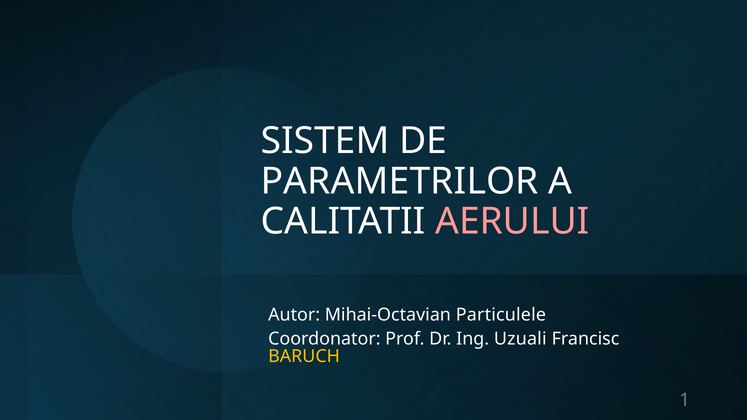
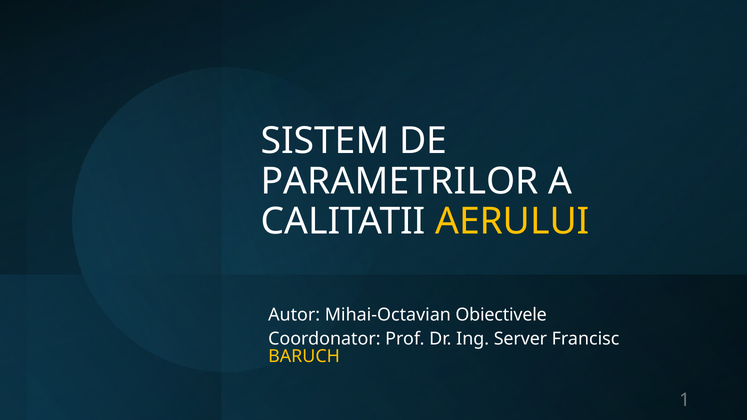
AERULUI colour: pink -> yellow (512, 222)
Particulele: Particulele -> Obiectivele (501, 315)
Uzuali: Uzuali -> Server (520, 339)
